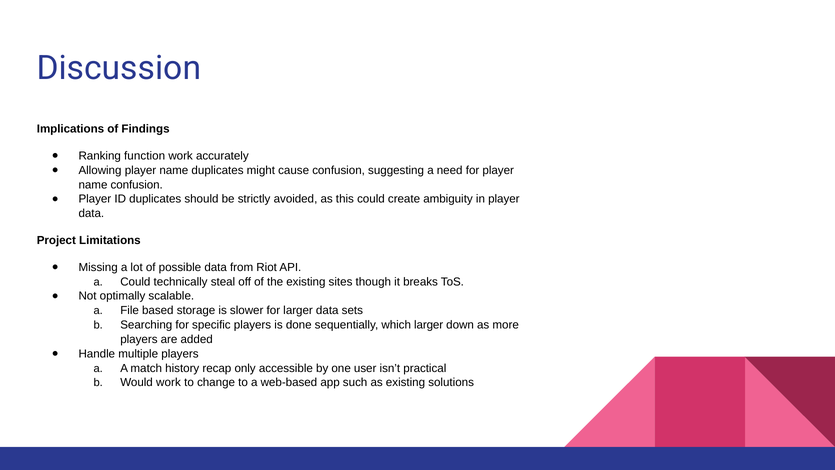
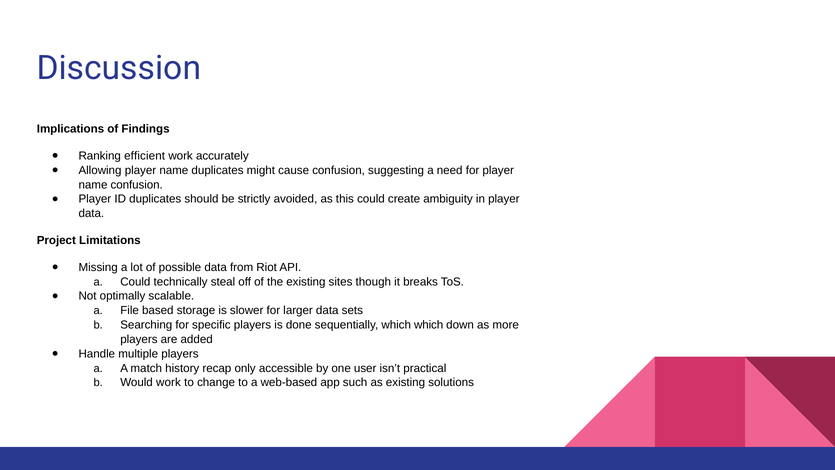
function: function -> efficient (145, 156)
which larger: larger -> which (429, 325)
